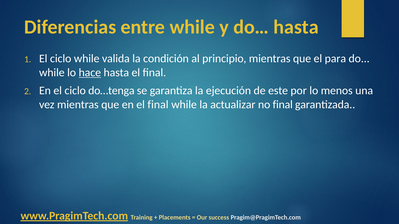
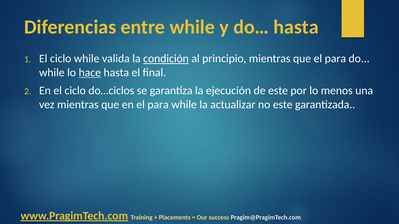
condición underline: none -> present (166, 59)
do…tenga: do…tenga -> do…ciclos (111, 91)
en el final: final -> para (158, 105)
no final: final -> este (283, 105)
